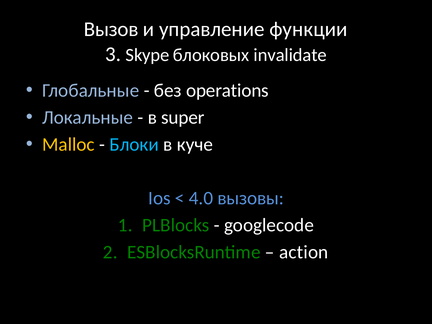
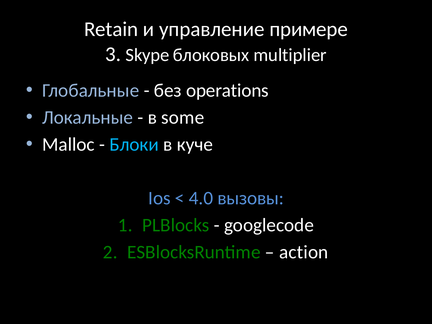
Вызов: Вызов -> Retain (111, 29)
функции: функции -> примере (309, 29)
invalidate: invalidate -> multiplier (290, 55)
super: super -> some (183, 118)
Malloc colour: yellow -> white (68, 144)
